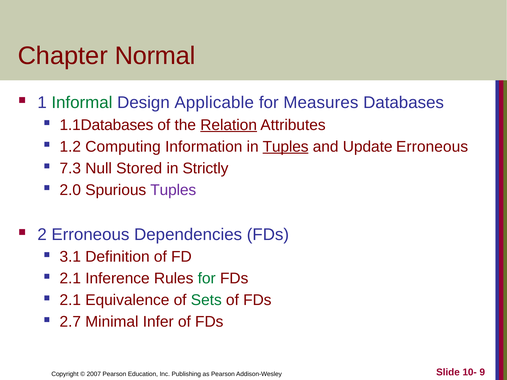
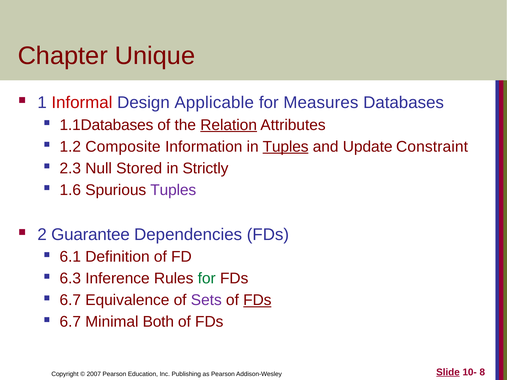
Normal: Normal -> Unique (155, 56)
Informal colour: green -> red (82, 103)
Computing: Computing -> Composite (123, 147)
Update Erroneous: Erroneous -> Constraint (432, 147)
7.3: 7.3 -> 2.3 (70, 168)
2.0: 2.0 -> 1.6 (70, 190)
2 Erroneous: Erroneous -> Guarantee (90, 235)
3.1: 3.1 -> 6.1 (70, 257)
2.1: 2.1 -> 6.3 (70, 279)
2.1: 2.1 -> 6.7 (70, 300)
Sets colour: green -> purple (206, 300)
FDs underline: none -> present (257, 300)
2.7: 2.7 -> 6.7 (70, 322)
Infer: Infer -> Both (158, 322)
Slide underline: none -> present (448, 372)
9: 9 -> 8 (482, 372)
